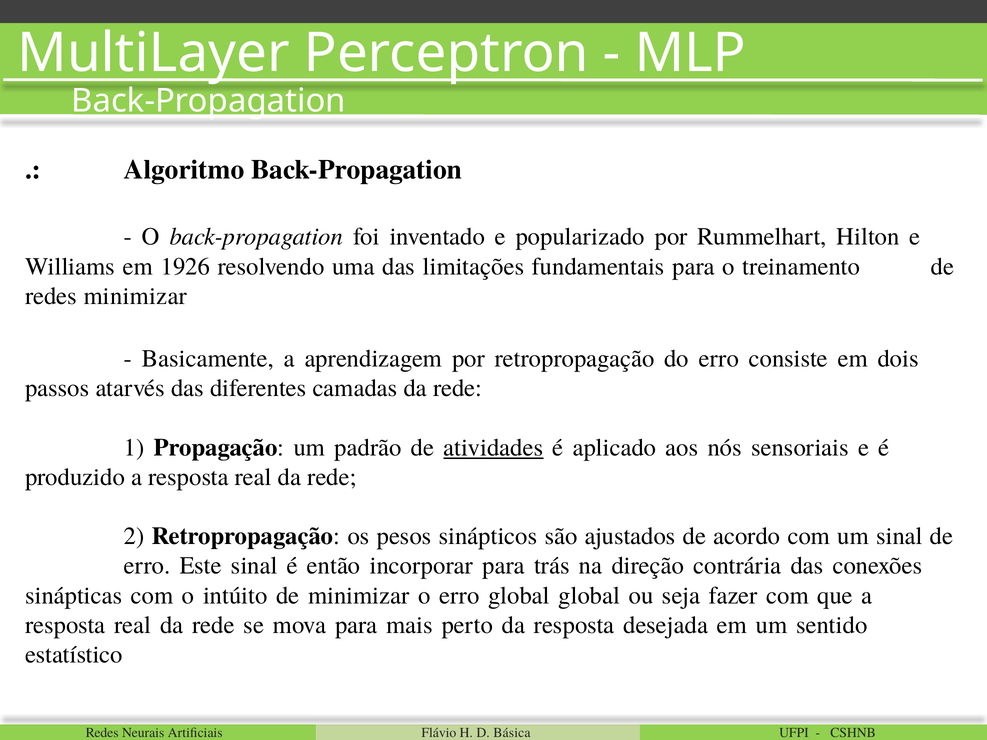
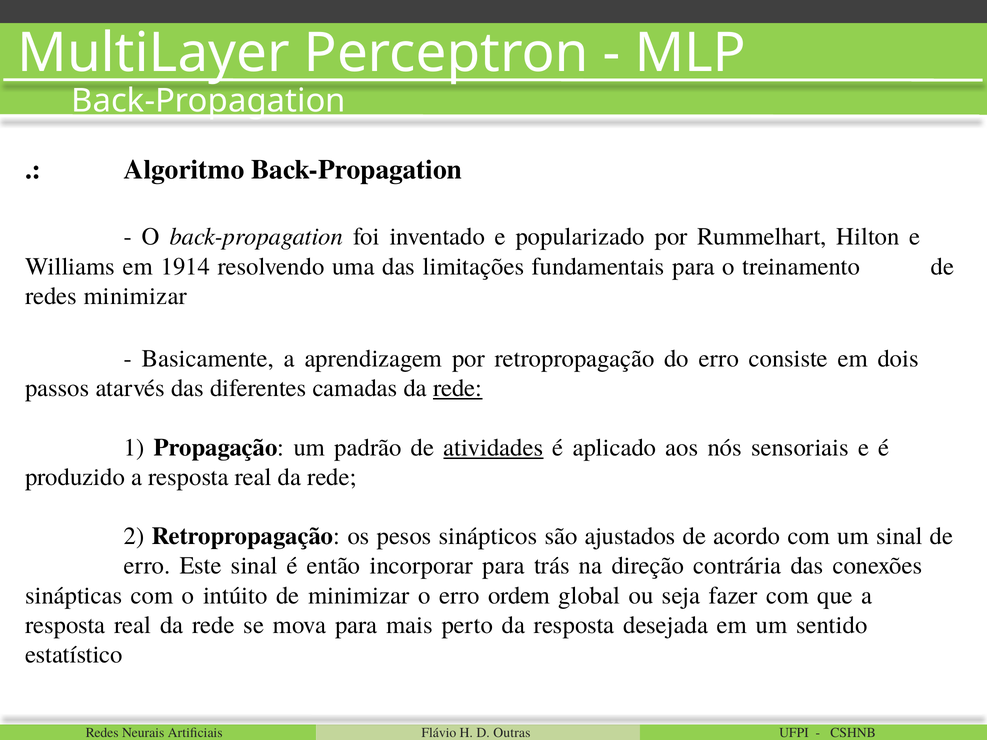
1926: 1926 -> 1914 (185, 267)
rede underline: none -> present (458, 388)
erro global: global -> ordem (519, 596)
Básica: Básica -> Outras (512, 733)
